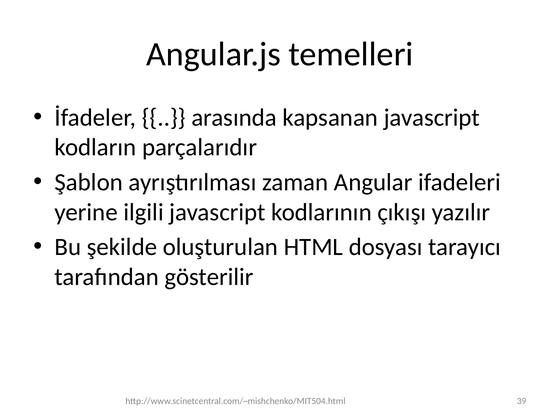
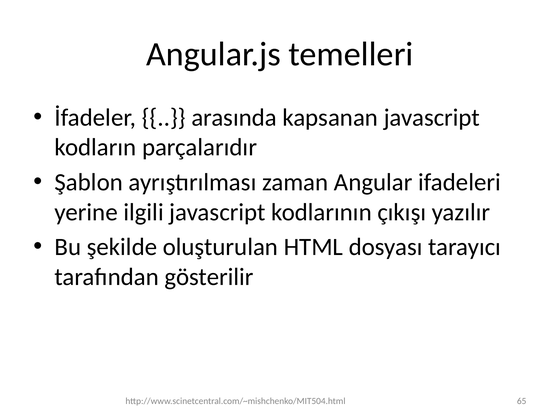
39: 39 -> 65 (522, 401)
